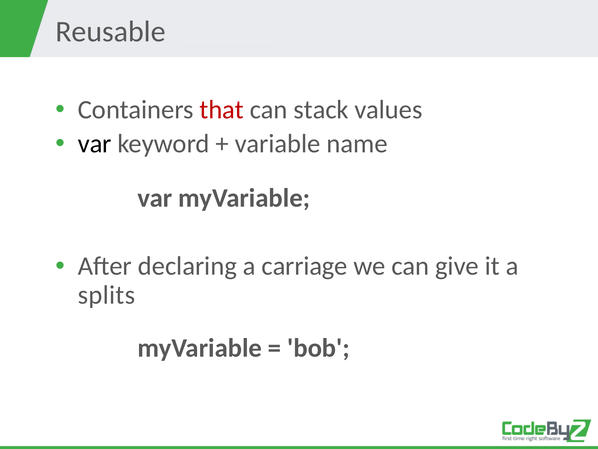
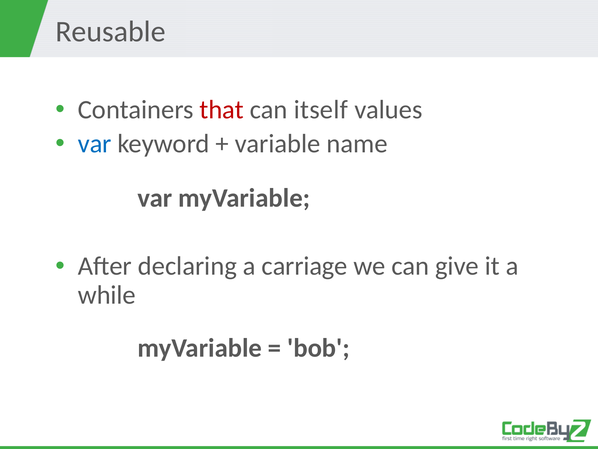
stack: stack -> itself (321, 110)
var colour: black -> blue (95, 144)
splits: splits -> while (107, 295)
